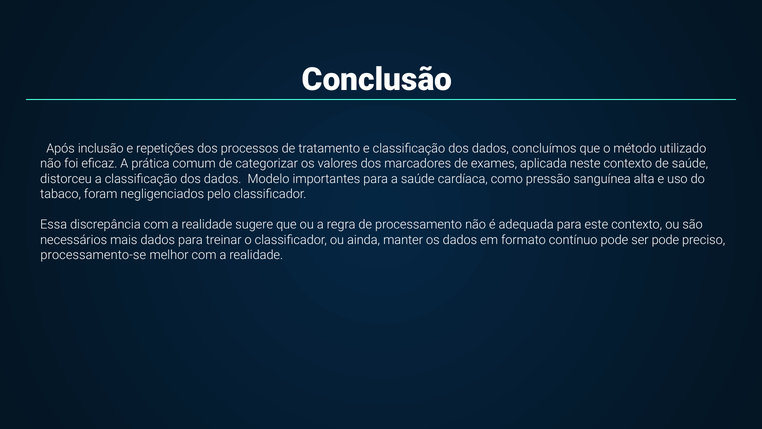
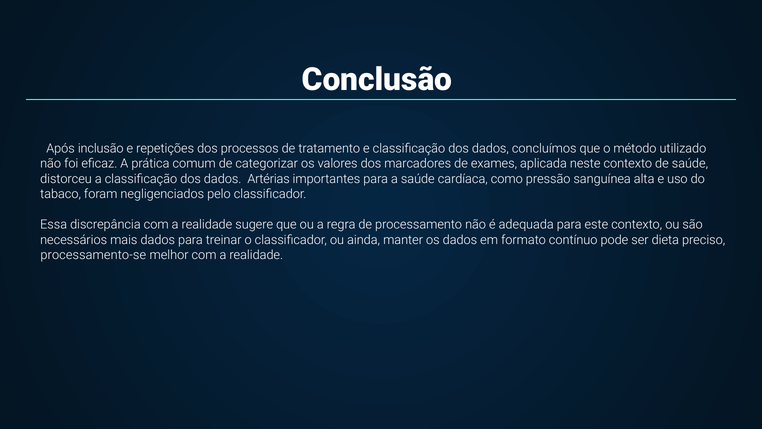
Modelo: Modelo -> Artérias (269, 179)
ser pode: pode -> dieta (665, 240)
